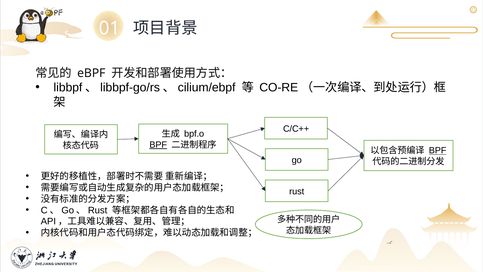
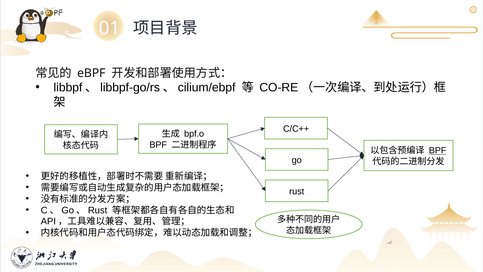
BPF underline: present -> none (158, 145)
